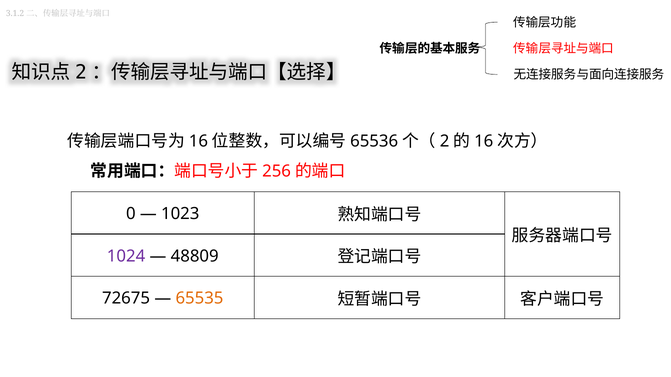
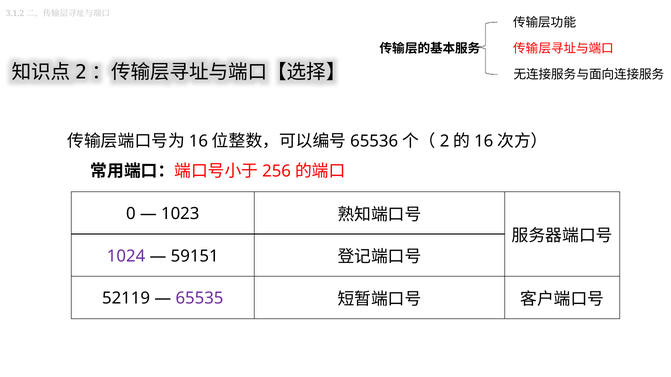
48809: 48809 -> 59151 (195, 256)
72675: 72675 -> 52119 (126, 299)
65535 colour: orange -> purple (199, 299)
